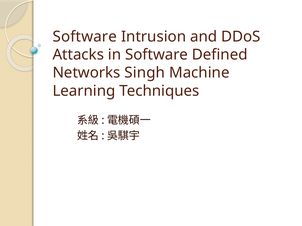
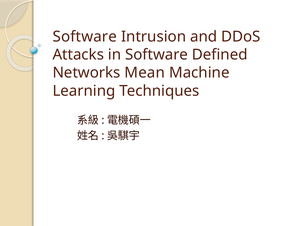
Singh: Singh -> Mean (145, 73)
